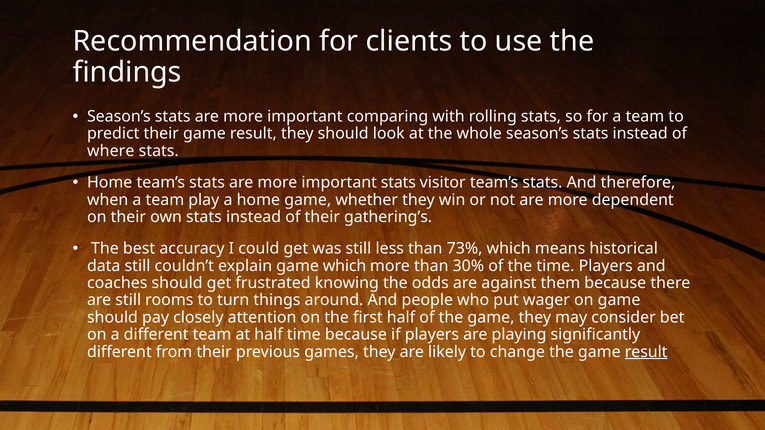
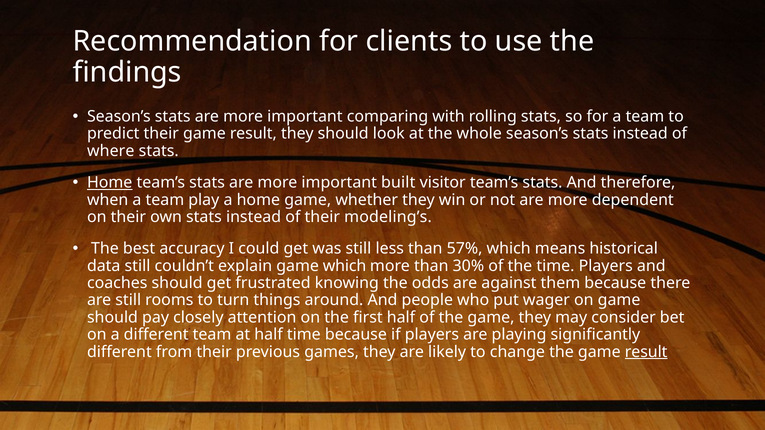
Home underline: none -> present (110, 183)
important stats: stats -> built (398, 183)
gathering’s: gathering’s -> modeling’s (388, 217)
73%: 73% -> 57% (465, 249)
